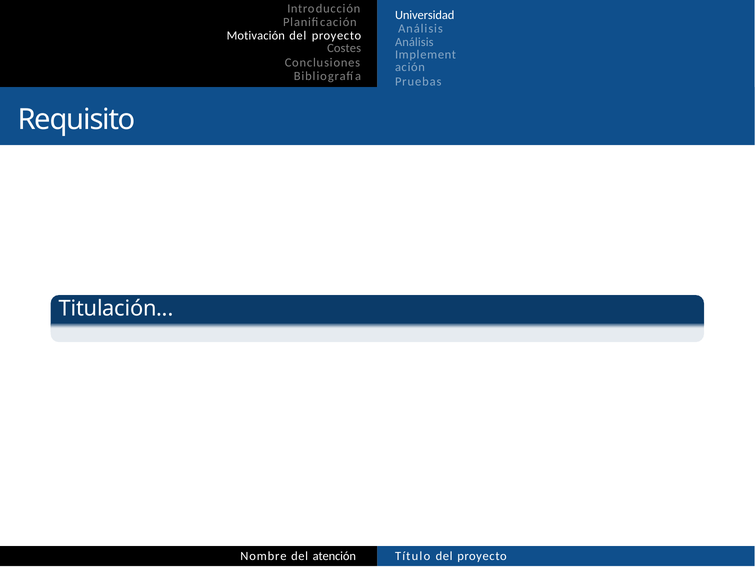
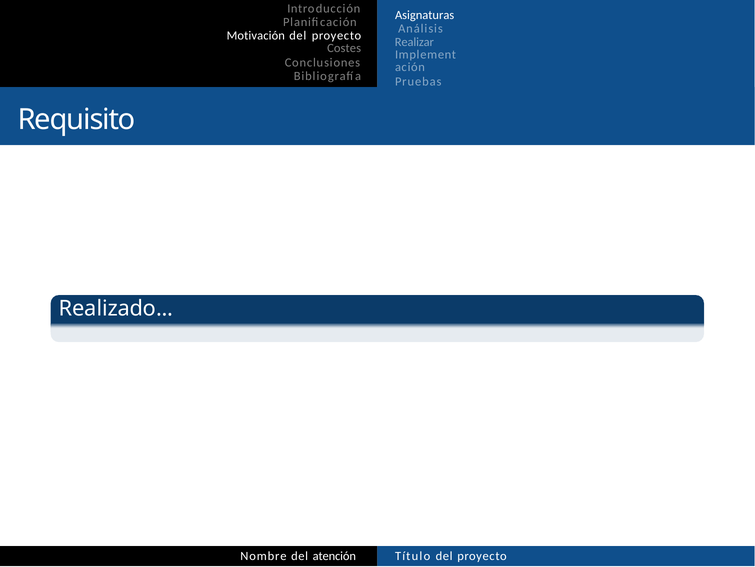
Universidad: Universidad -> Asignaturas (425, 15)
Análisis: Análisis -> Realizar (414, 42)
Titulación: Titulación -> Realizado (116, 309)
